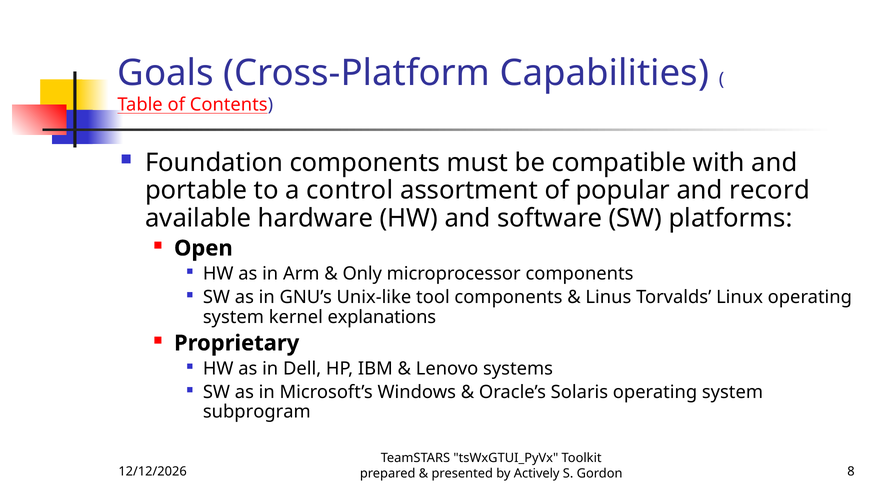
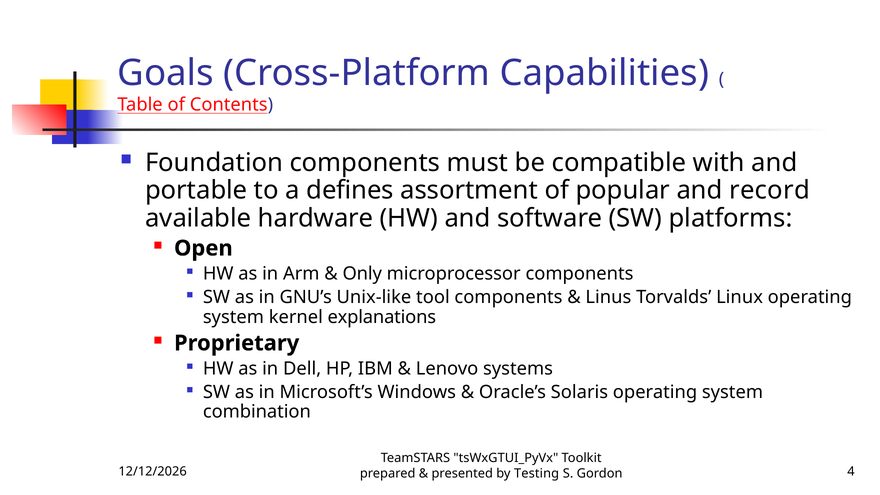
control: control -> defines (350, 190)
subprogram: subprogram -> combination (257, 412)
Actively: Actively -> Testing (537, 474)
8: 8 -> 4 (851, 471)
